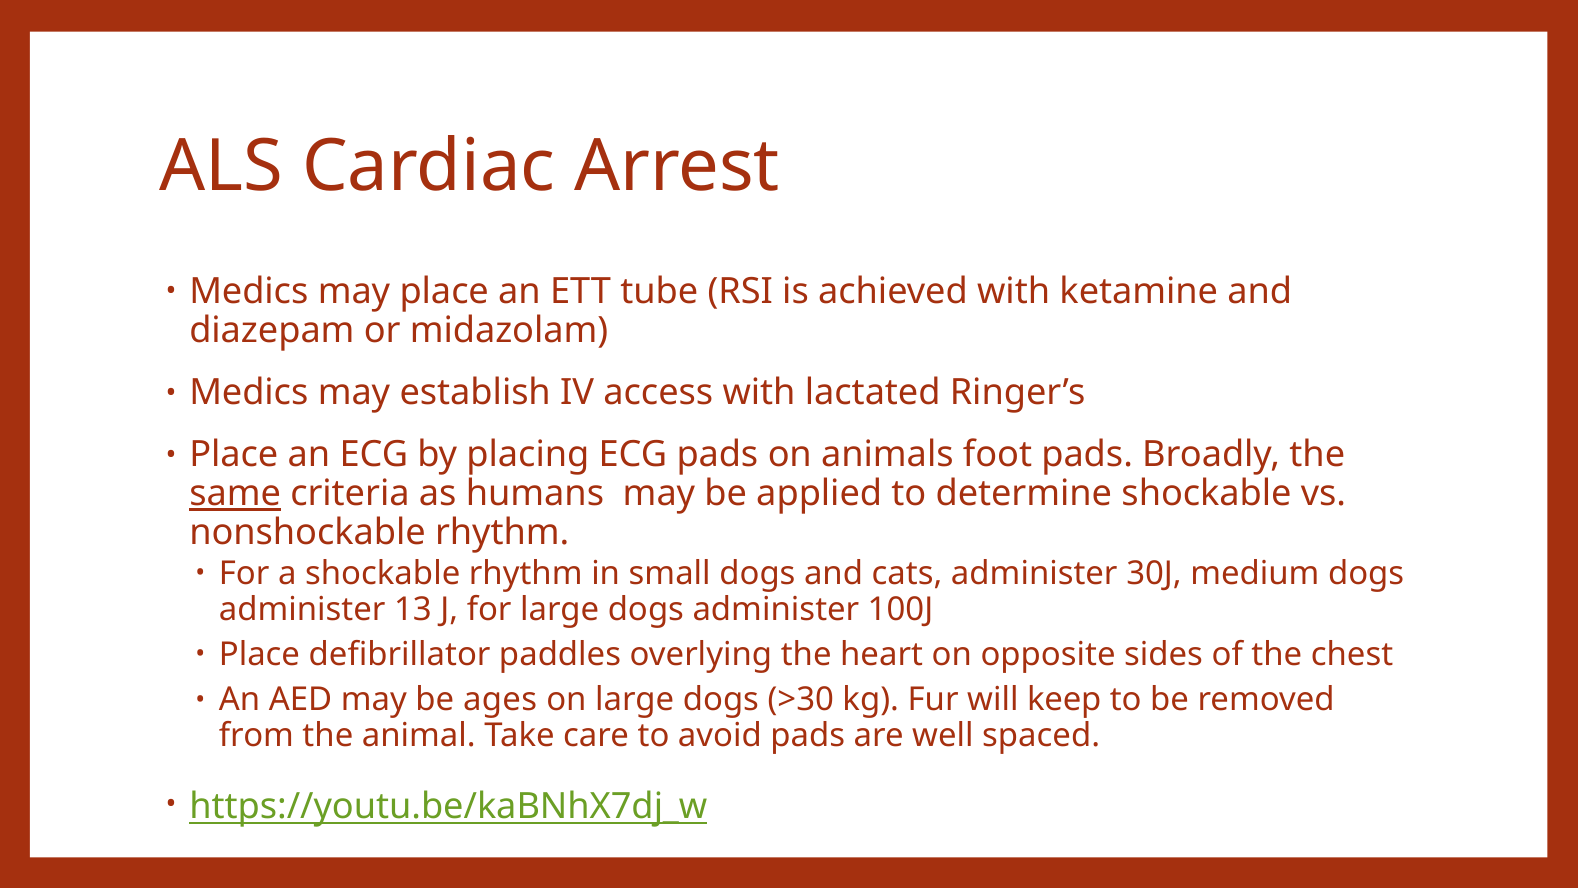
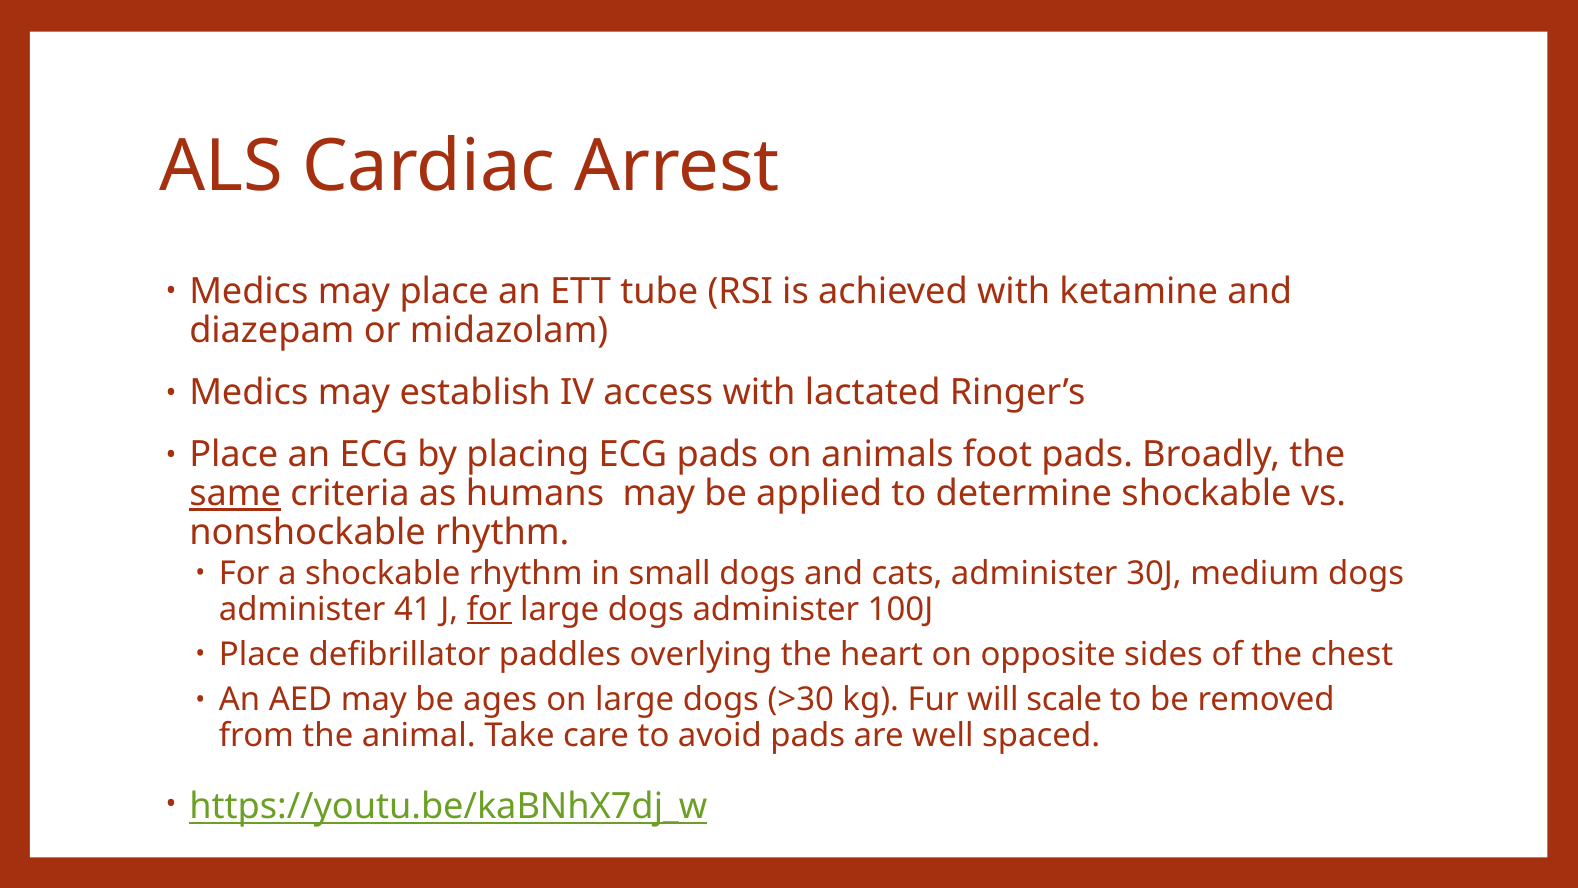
13: 13 -> 41 (413, 609)
for underline: none -> present (489, 609)
keep: keep -> scale (1064, 700)
